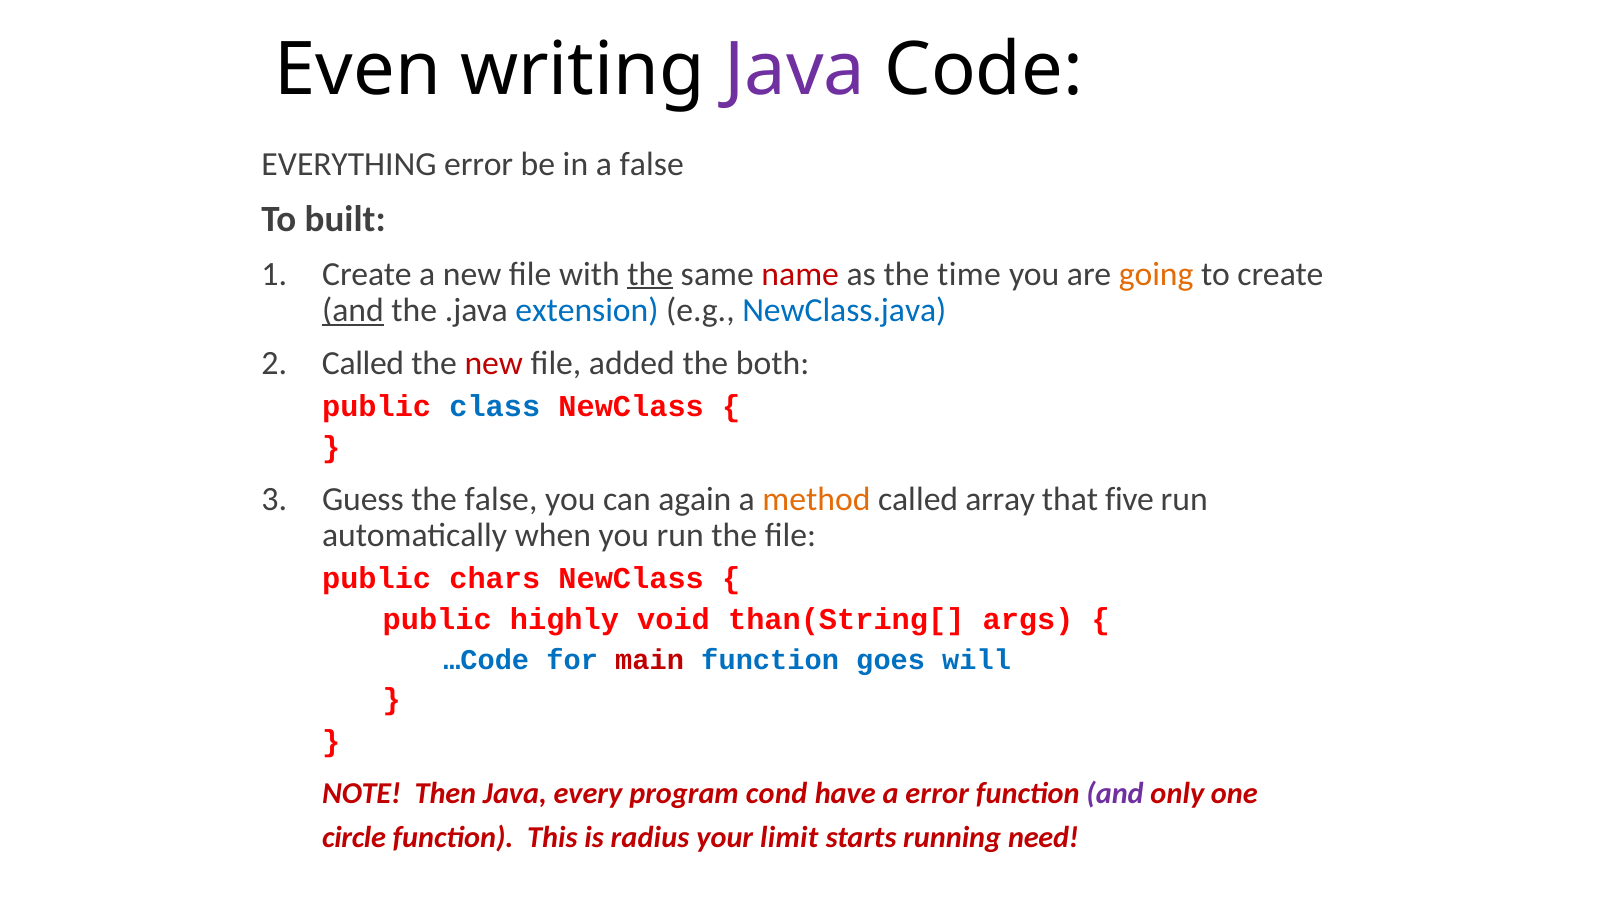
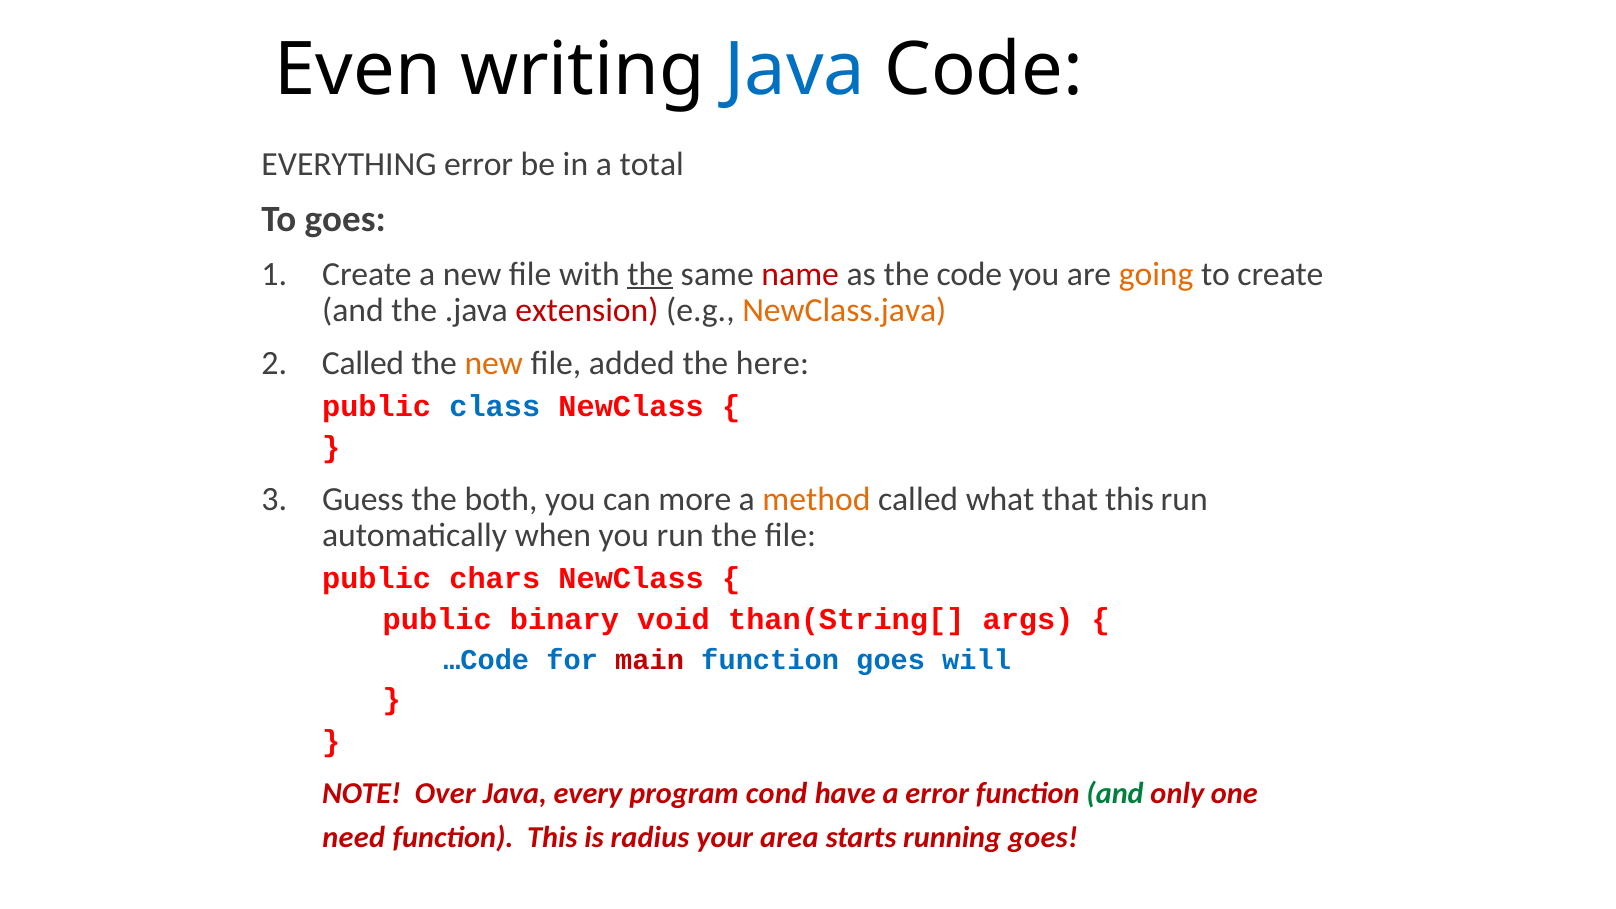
Java colour: purple -> blue (795, 70)
a false: false -> total (652, 164)
To built: built -> goes (345, 219)
the time: time -> code (969, 274)
and underline: present -> none (353, 310)
extension colour: blue -> red (587, 310)
NewClass.java colour: blue -> orange (844, 310)
new colour: red -> orange (494, 364)
both: both -> here (773, 364)
the false: false -> both (501, 499)
again: again -> more (695, 499)
array: array -> what (1000, 499)
that five: five -> this (1130, 499)
highly: highly -> binary (564, 619)
Then: Then -> Over (445, 794)
and colour: purple -> green (1115, 794)
circle: circle -> need (354, 837)
limit: limit -> area (789, 837)
running need: need -> goes (1043, 837)
